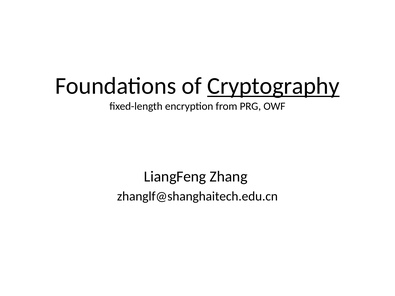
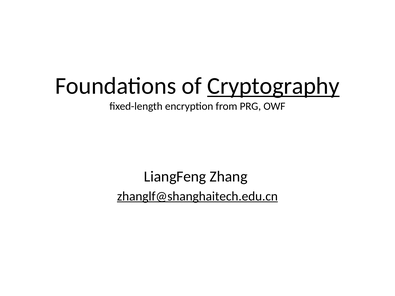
zhanglf@shanghaitech.edu.cn underline: none -> present (197, 196)
